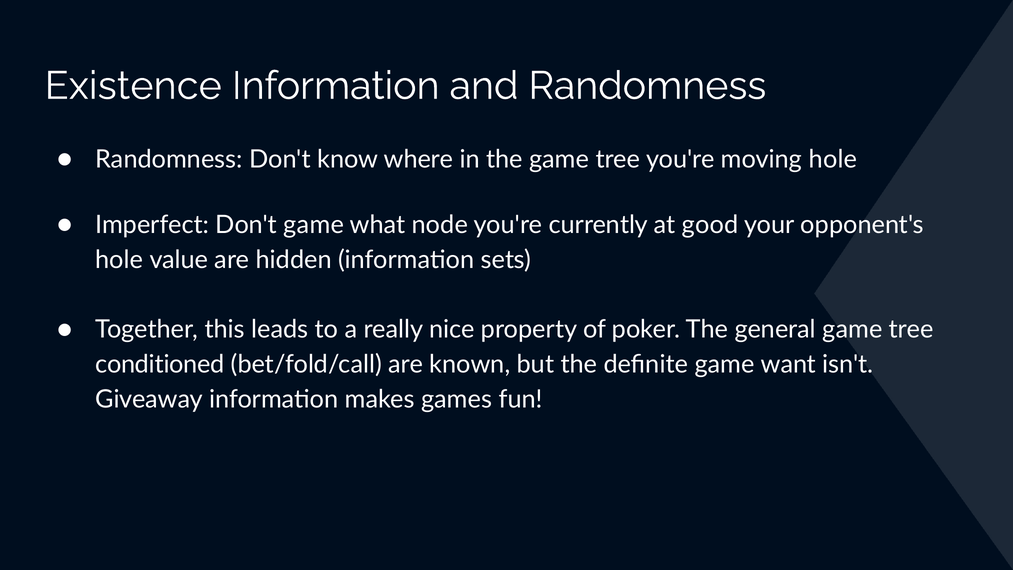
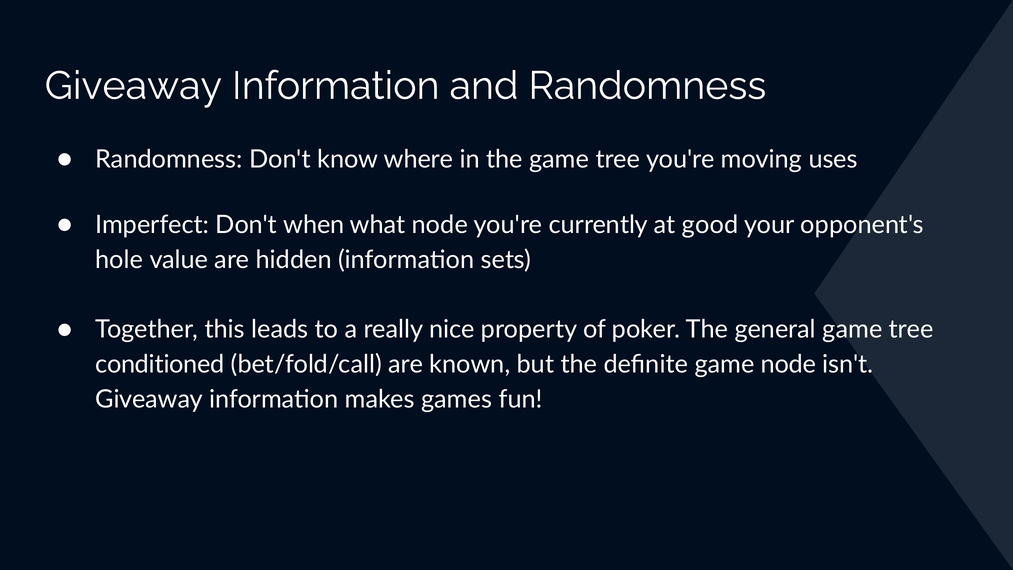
Existence: Existence -> Giveaway (133, 86)
moving hole: hole -> uses (833, 159)
Don't game: game -> when (314, 225)
game want: want -> node (789, 364)
